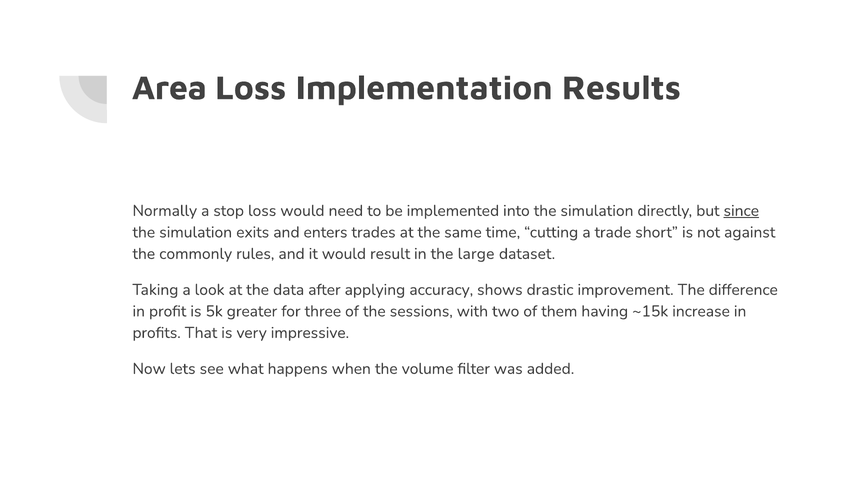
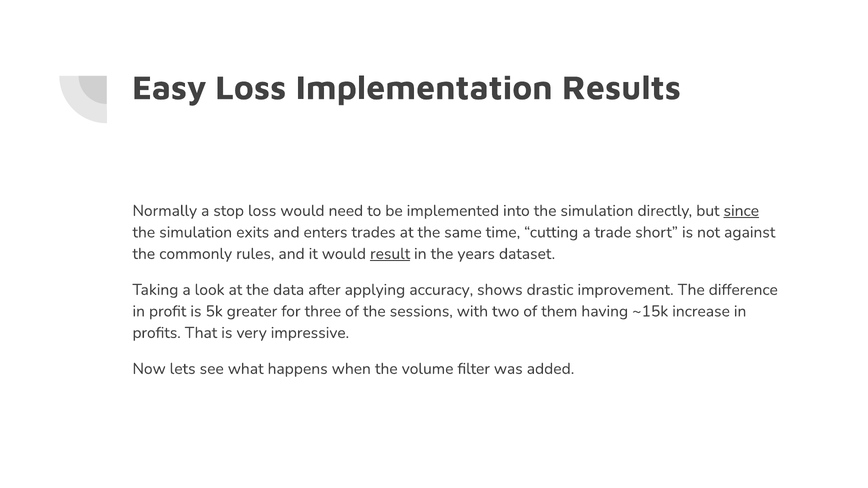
Area: Area -> Easy (169, 88)
result underline: none -> present (390, 254)
large: large -> years (476, 254)
